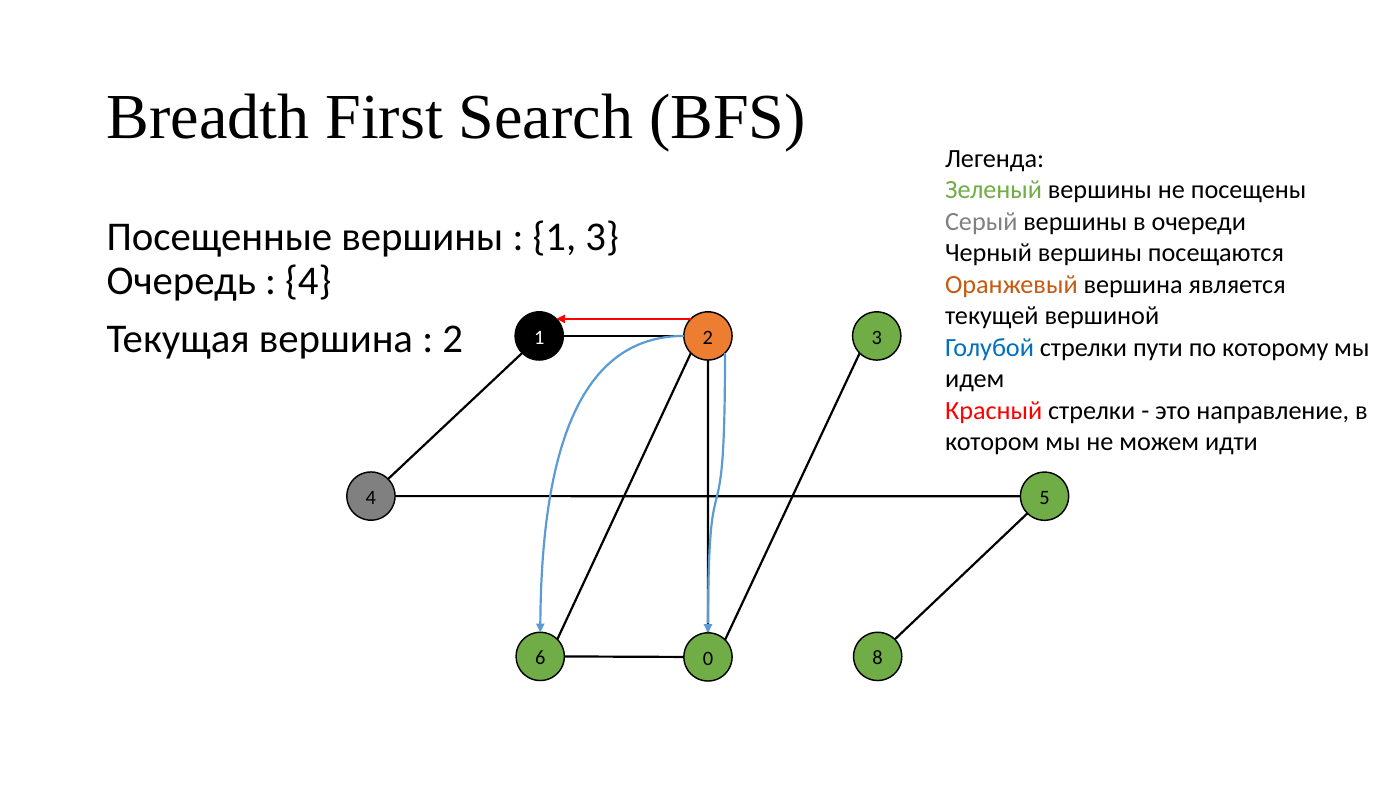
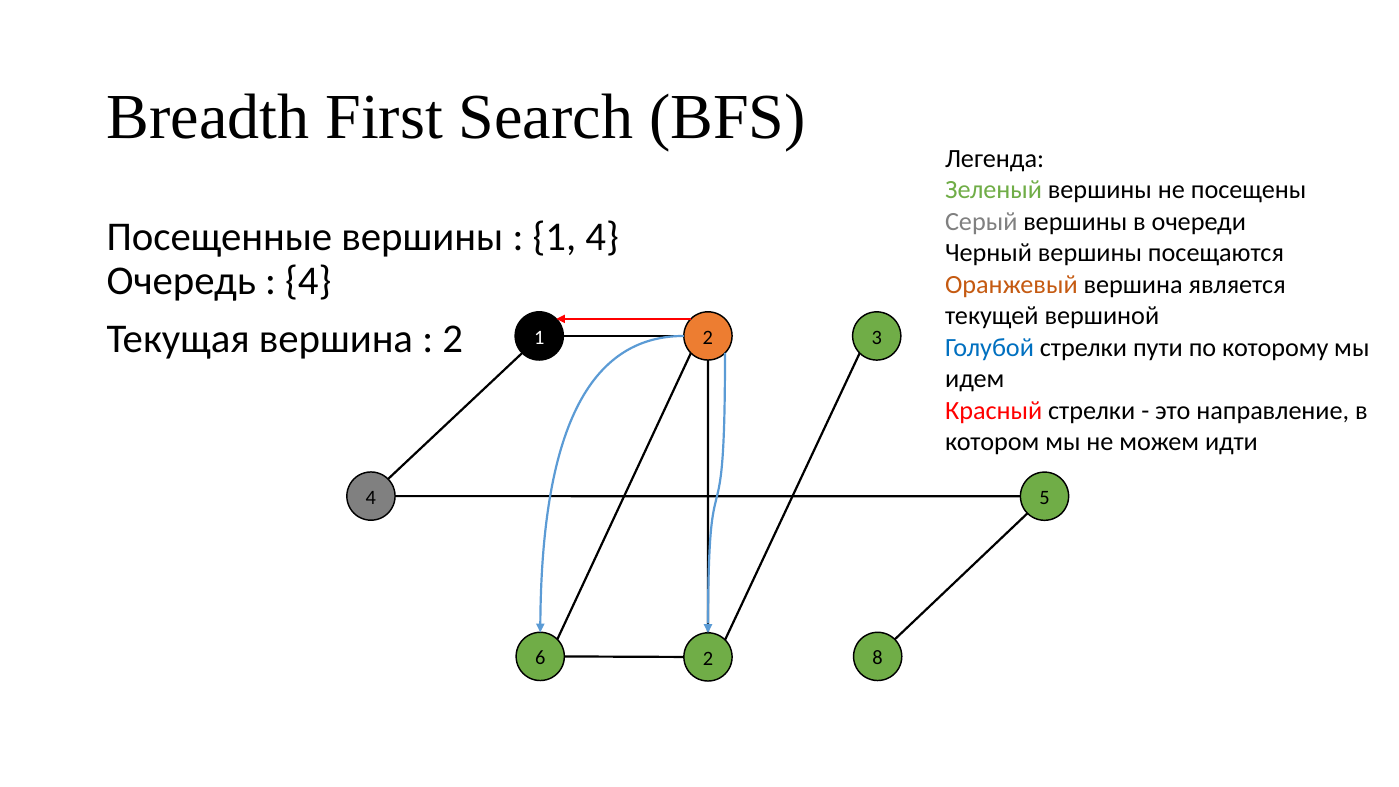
1 3: 3 -> 4 (602, 237)
6 0: 0 -> 2 (708, 658)
